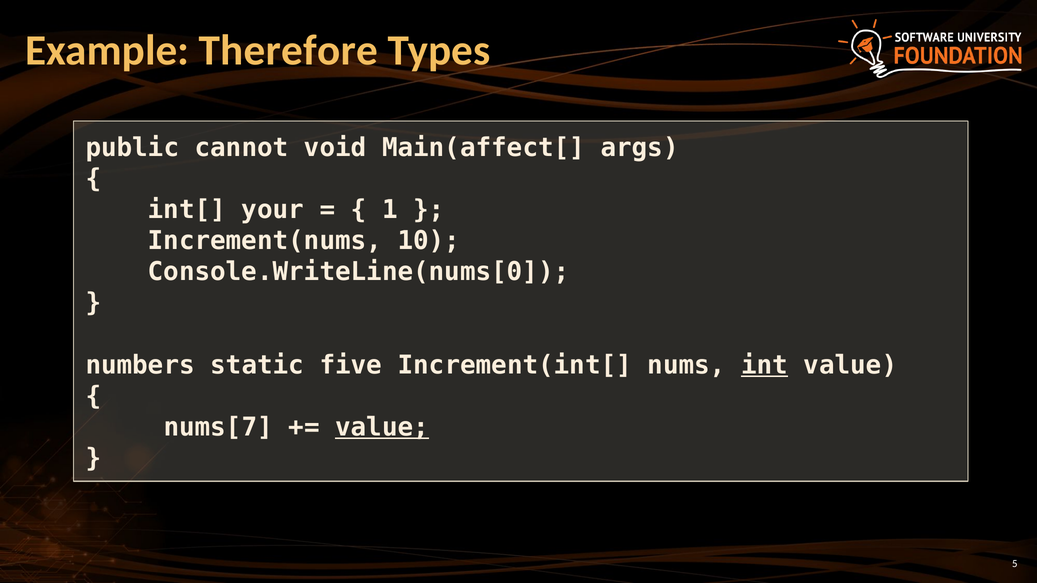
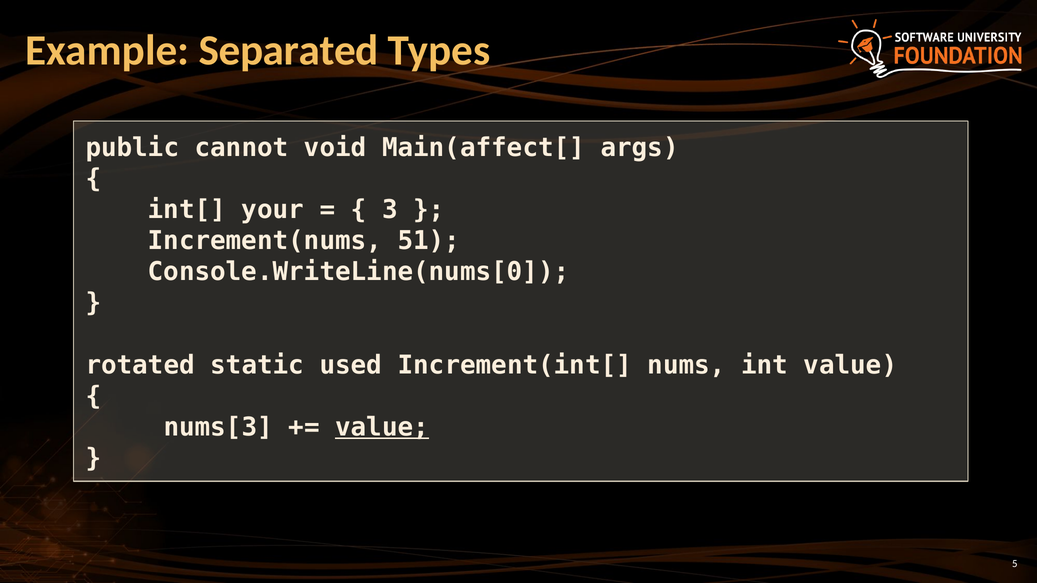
Therefore: Therefore -> Separated (289, 50)
1: 1 -> 3 (390, 210)
10: 10 -> 51 (429, 241)
numbers: numbers -> rotated (140, 365)
five: five -> used (351, 365)
int underline: present -> none (765, 365)
nums[7: nums[7 -> nums[3 (218, 428)
